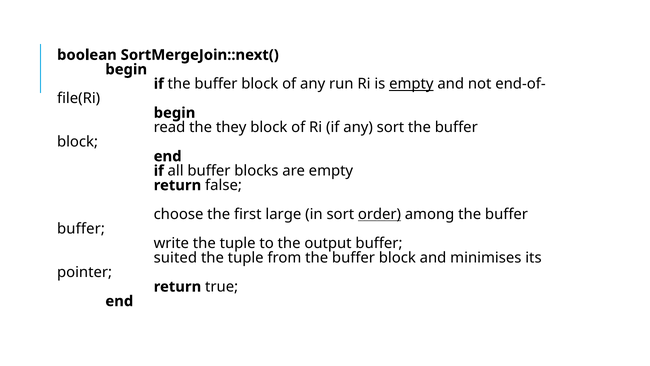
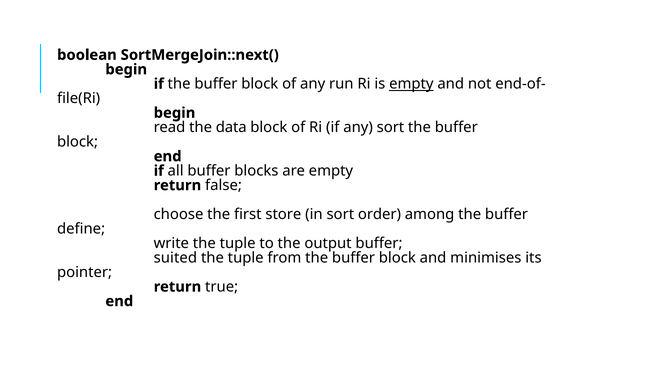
they: they -> data (231, 127)
large: large -> store (283, 214)
order underline: present -> none (379, 214)
buffer: buffer -> define (81, 229)
